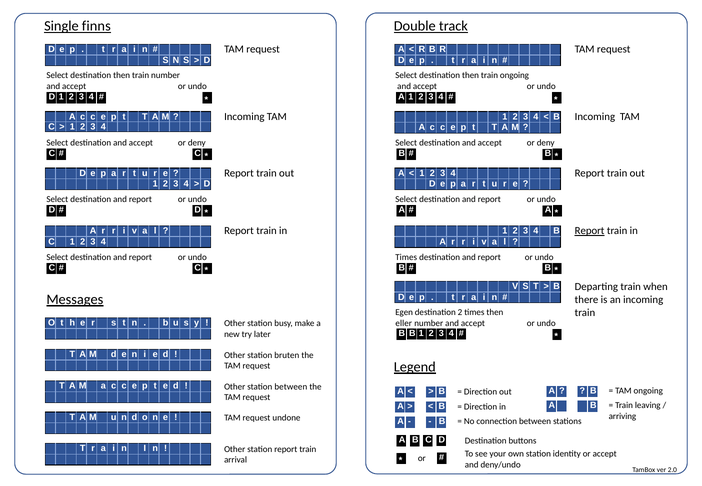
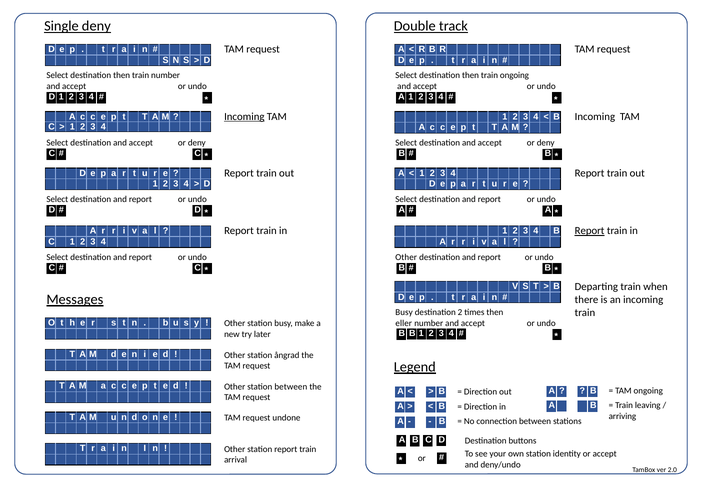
Single finns: finns -> deny (96, 26)
Incoming underline: none -> present (244, 117)
Times: Times -> Other (406, 257)
Egen: Egen -> Busy (404, 312)
bruten: bruten -> ångrad (287, 355)
